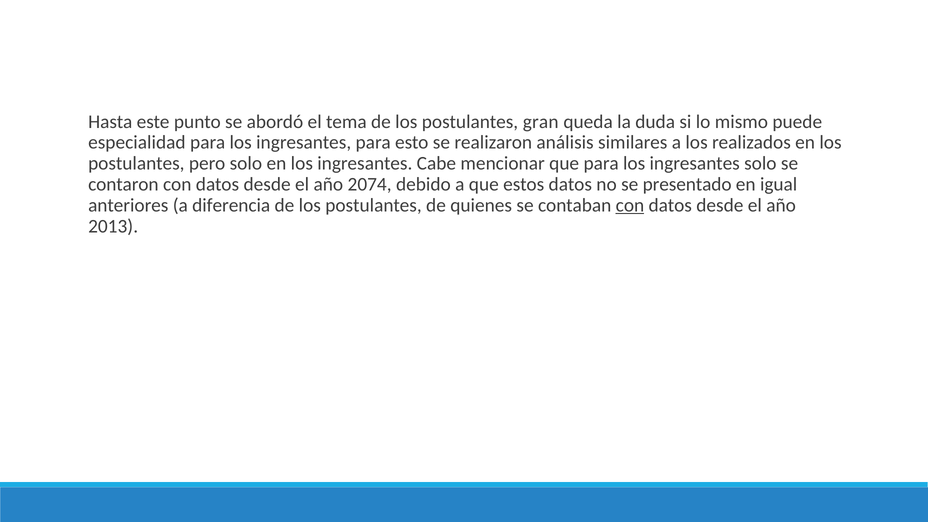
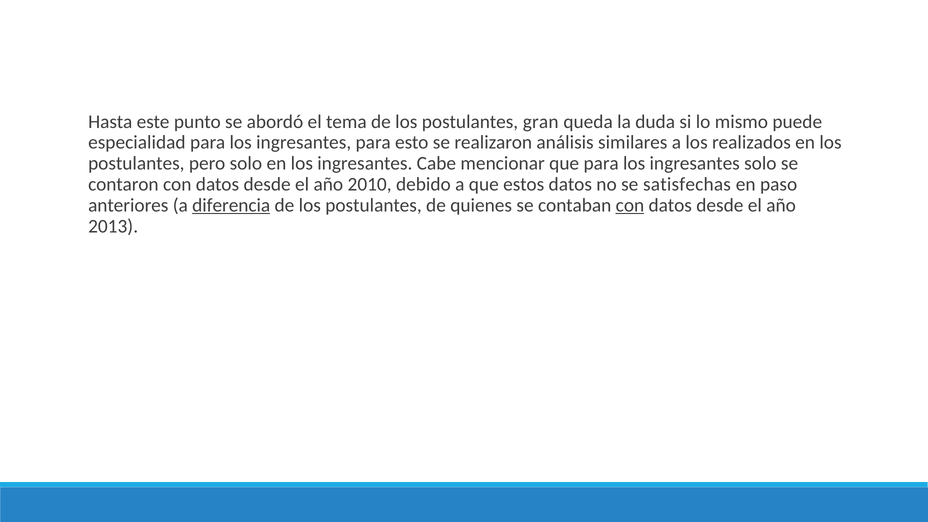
2074: 2074 -> 2010 (370, 184)
presentado: presentado -> satisfechas (687, 184)
igual: igual -> paso (779, 184)
diferencia underline: none -> present (231, 205)
